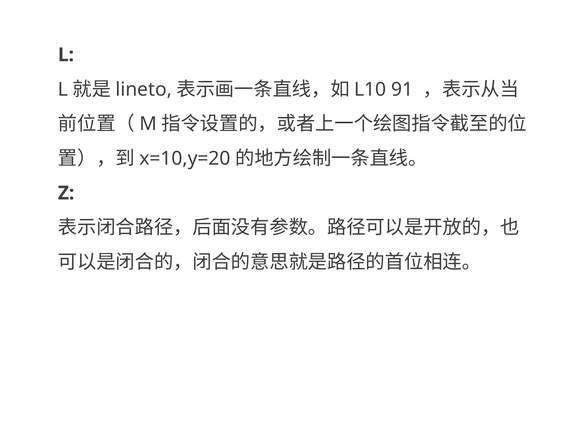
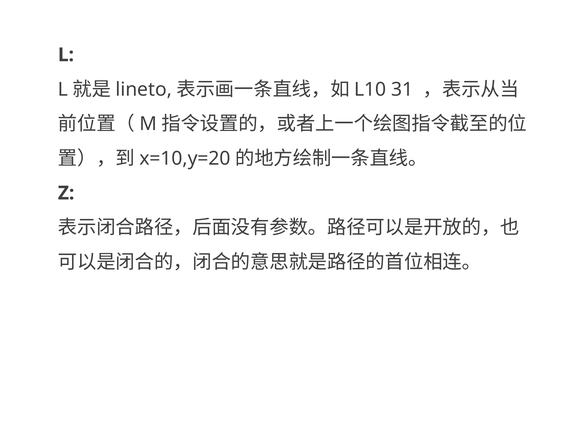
91: 91 -> 31 (402, 90)
